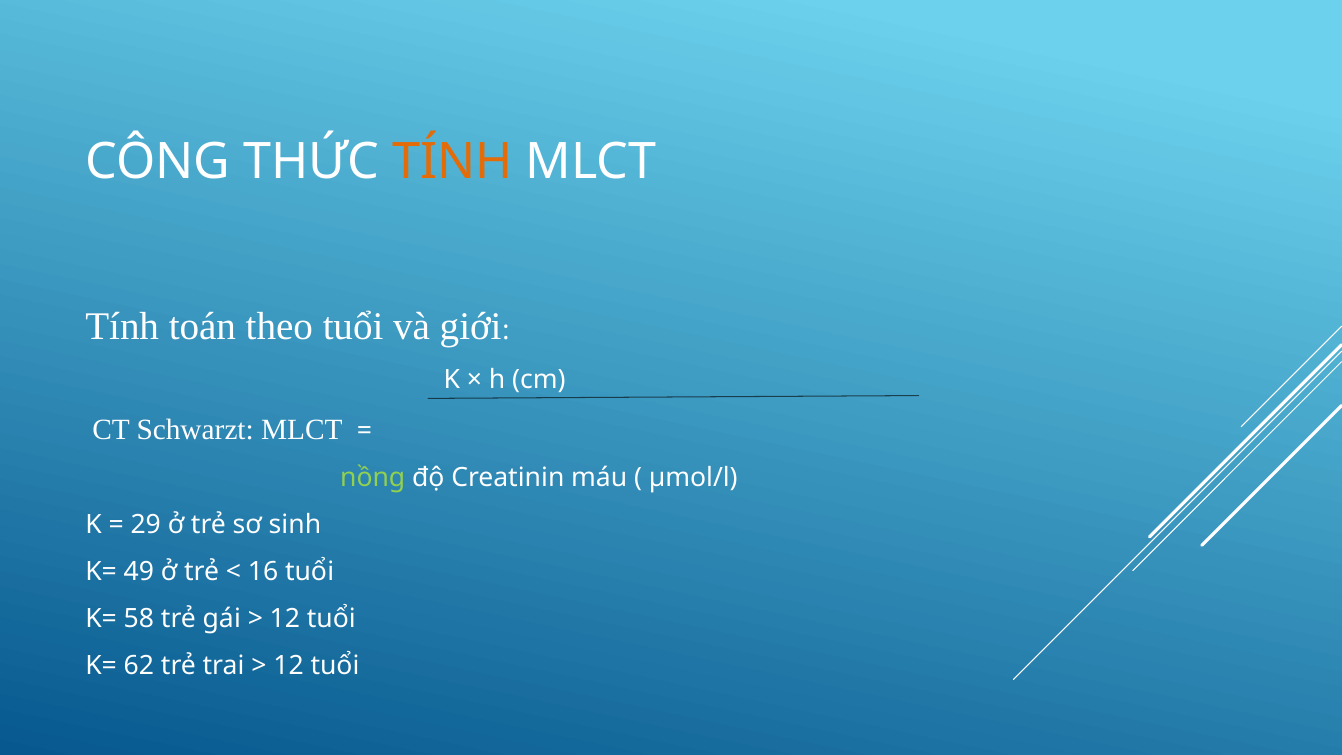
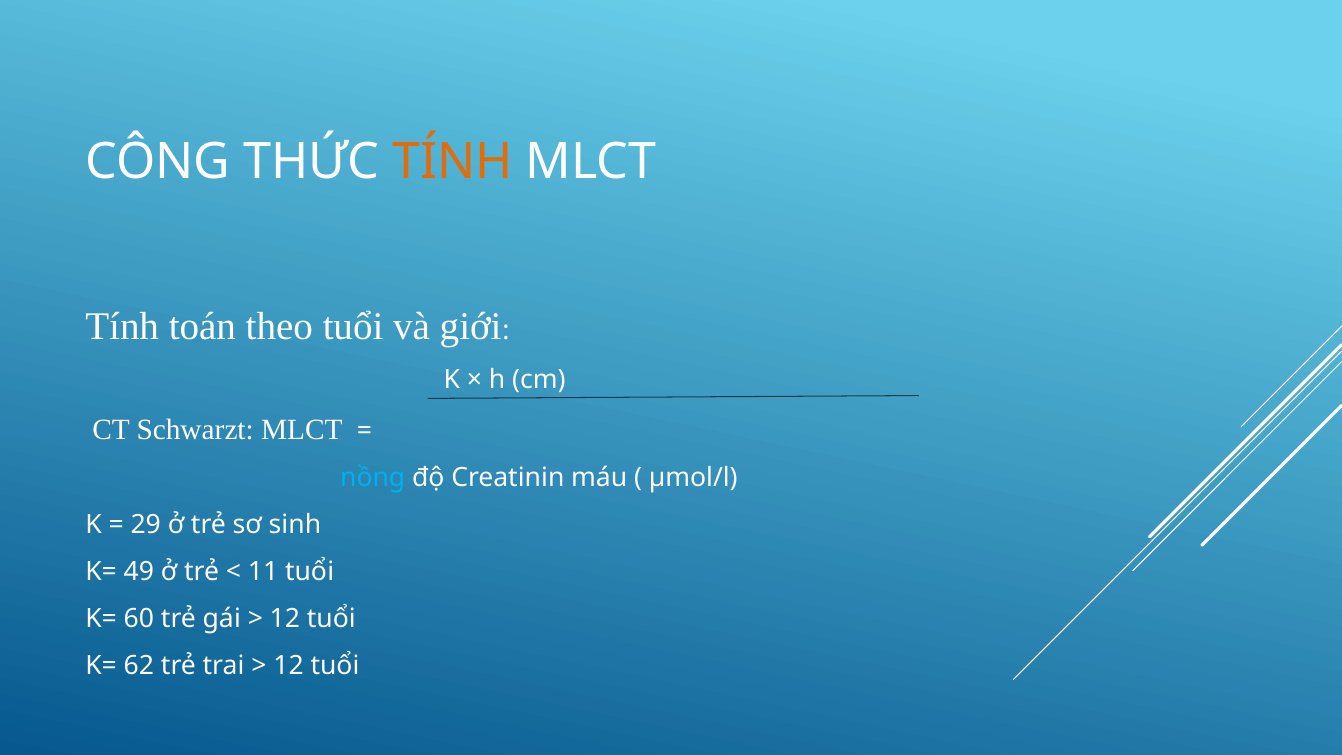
nồng colour: light green -> light blue (373, 478)
16: 16 -> 11 (263, 572)
58: 58 -> 60 (139, 619)
